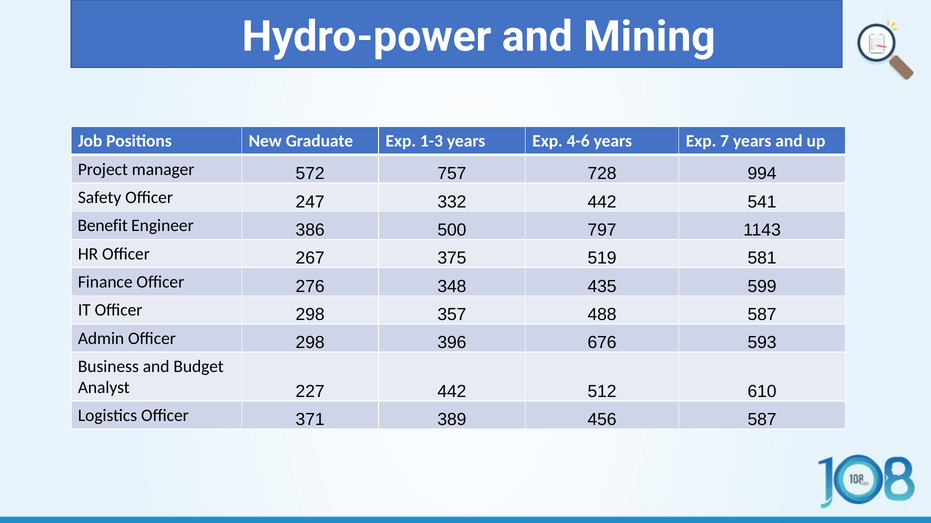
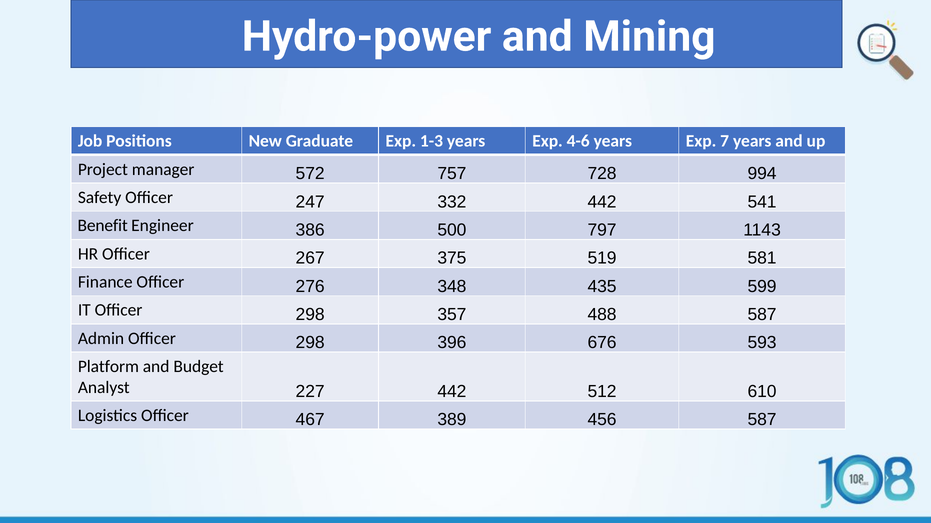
Business: Business -> Platform (108, 367)
371: 371 -> 467 (310, 420)
